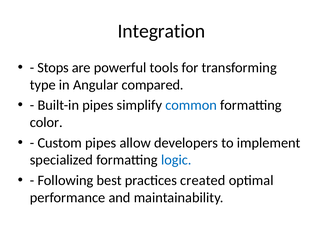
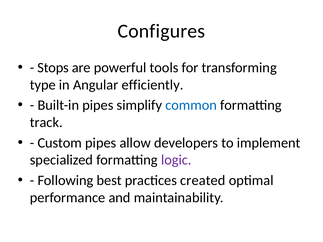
Integration: Integration -> Configures (161, 31)
compared: compared -> efficiently (153, 85)
color: color -> track (46, 123)
logic colour: blue -> purple (176, 160)
